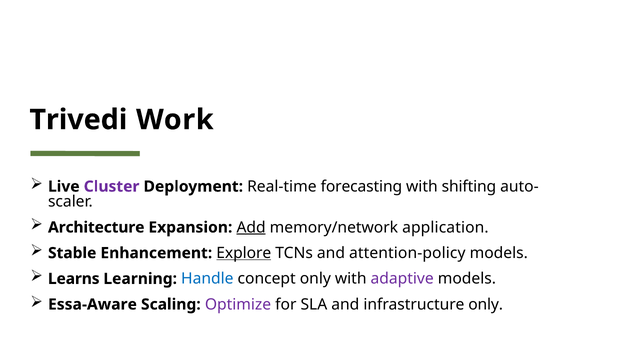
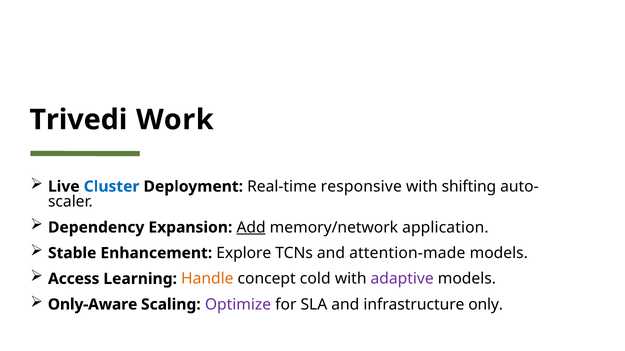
Cluster colour: purple -> blue (112, 187)
forecasting: forecasting -> responsive (361, 187)
Architecture: Architecture -> Dependency (96, 228)
Explore underline: present -> none (244, 253)
attention-policy: attention-policy -> attention-made (407, 253)
Learns: Learns -> Access (74, 279)
Handle colour: blue -> orange (207, 279)
concept only: only -> cold (315, 279)
Essa-Aware: Essa-Aware -> Only-Aware (93, 305)
